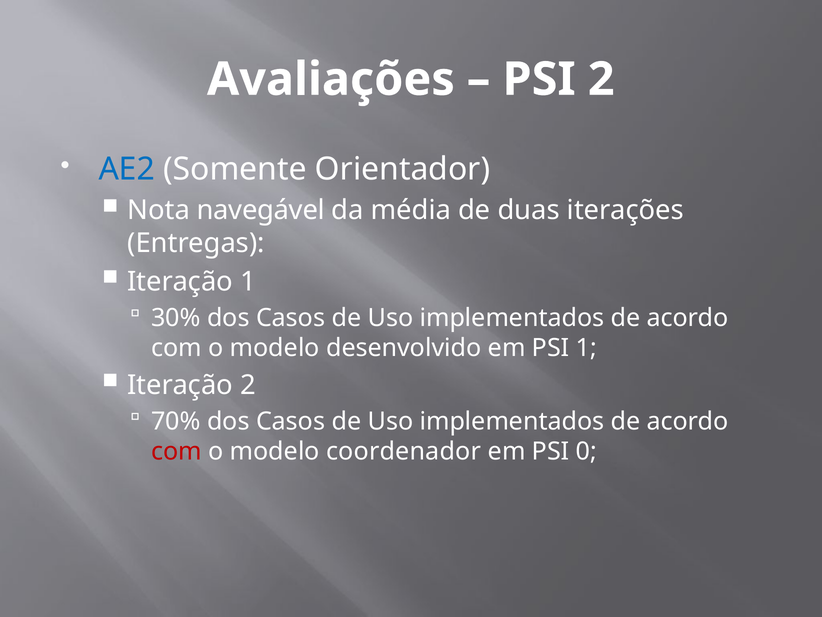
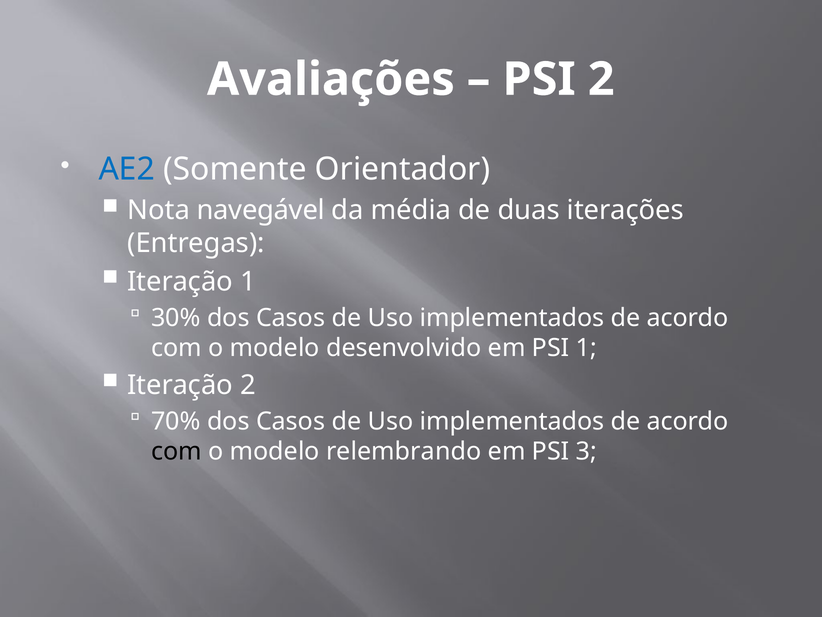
com colour: red -> black (176, 451)
coordenador: coordenador -> relembrando (404, 451)
0: 0 -> 3 (586, 451)
